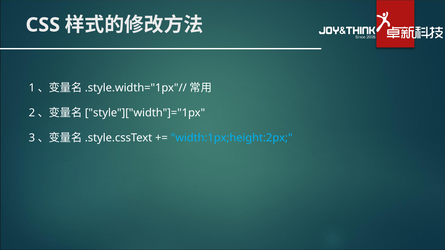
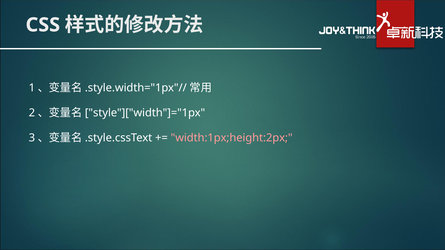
width:1px;height:2px colour: light blue -> pink (232, 138)
